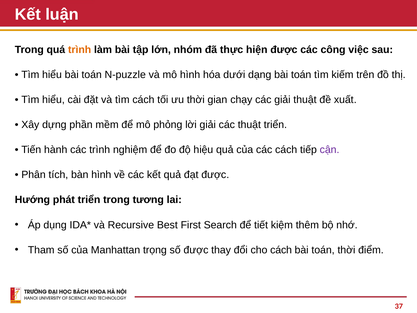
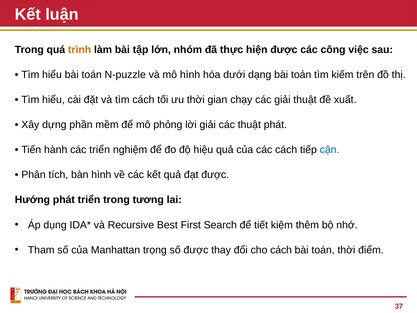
thuật triển: triển -> phát (275, 125)
các trình: trình -> triển (100, 150)
cận colour: purple -> blue (330, 150)
